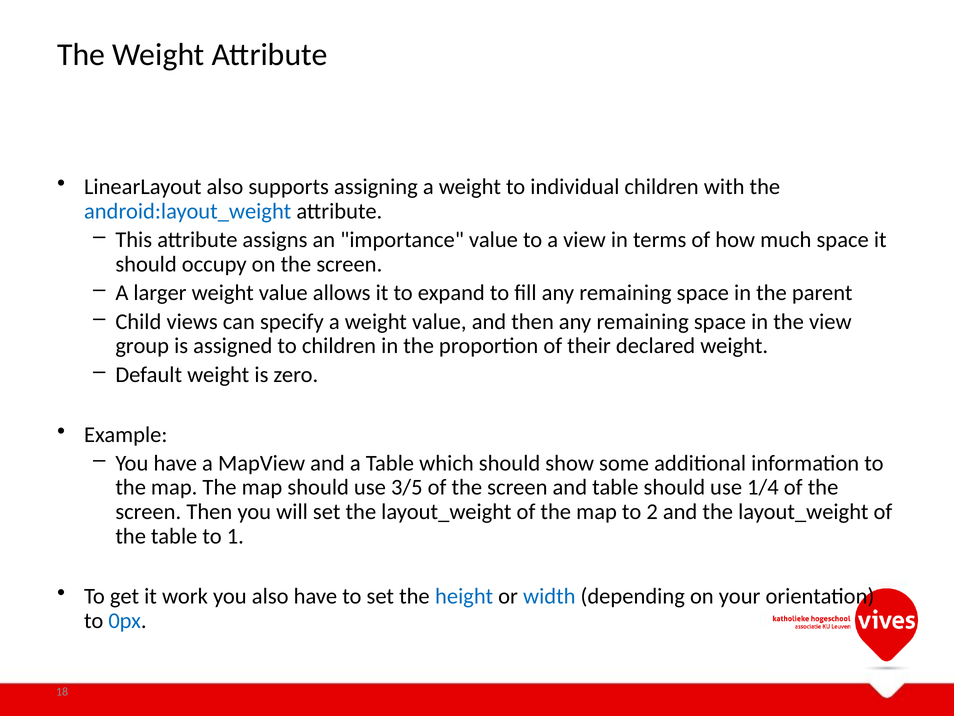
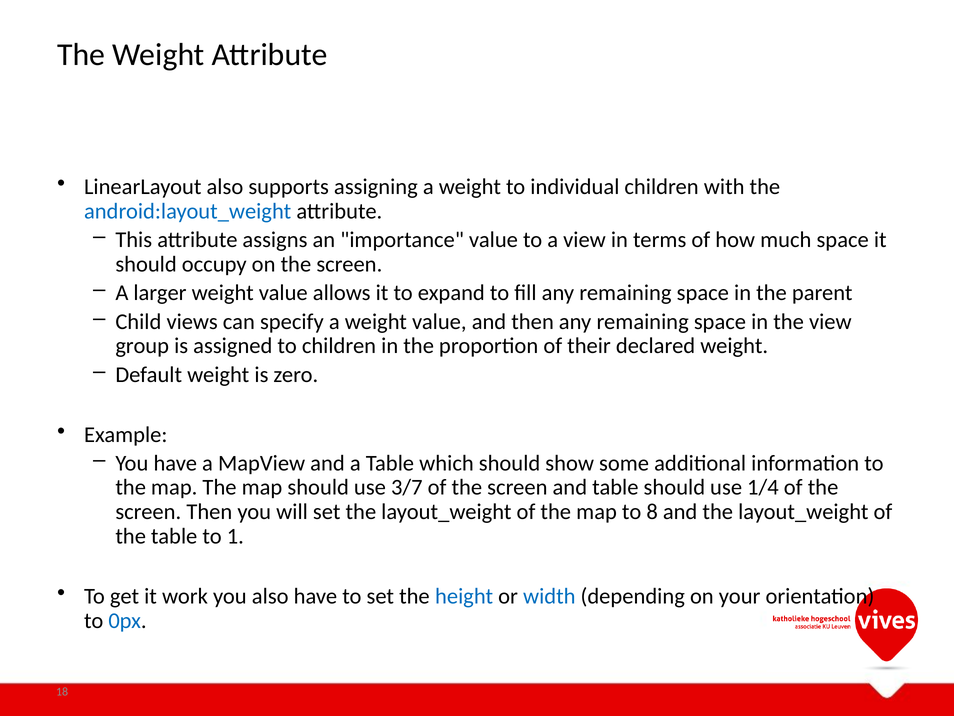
3/5: 3/5 -> 3/7 (407, 487)
2: 2 -> 8 (652, 512)
